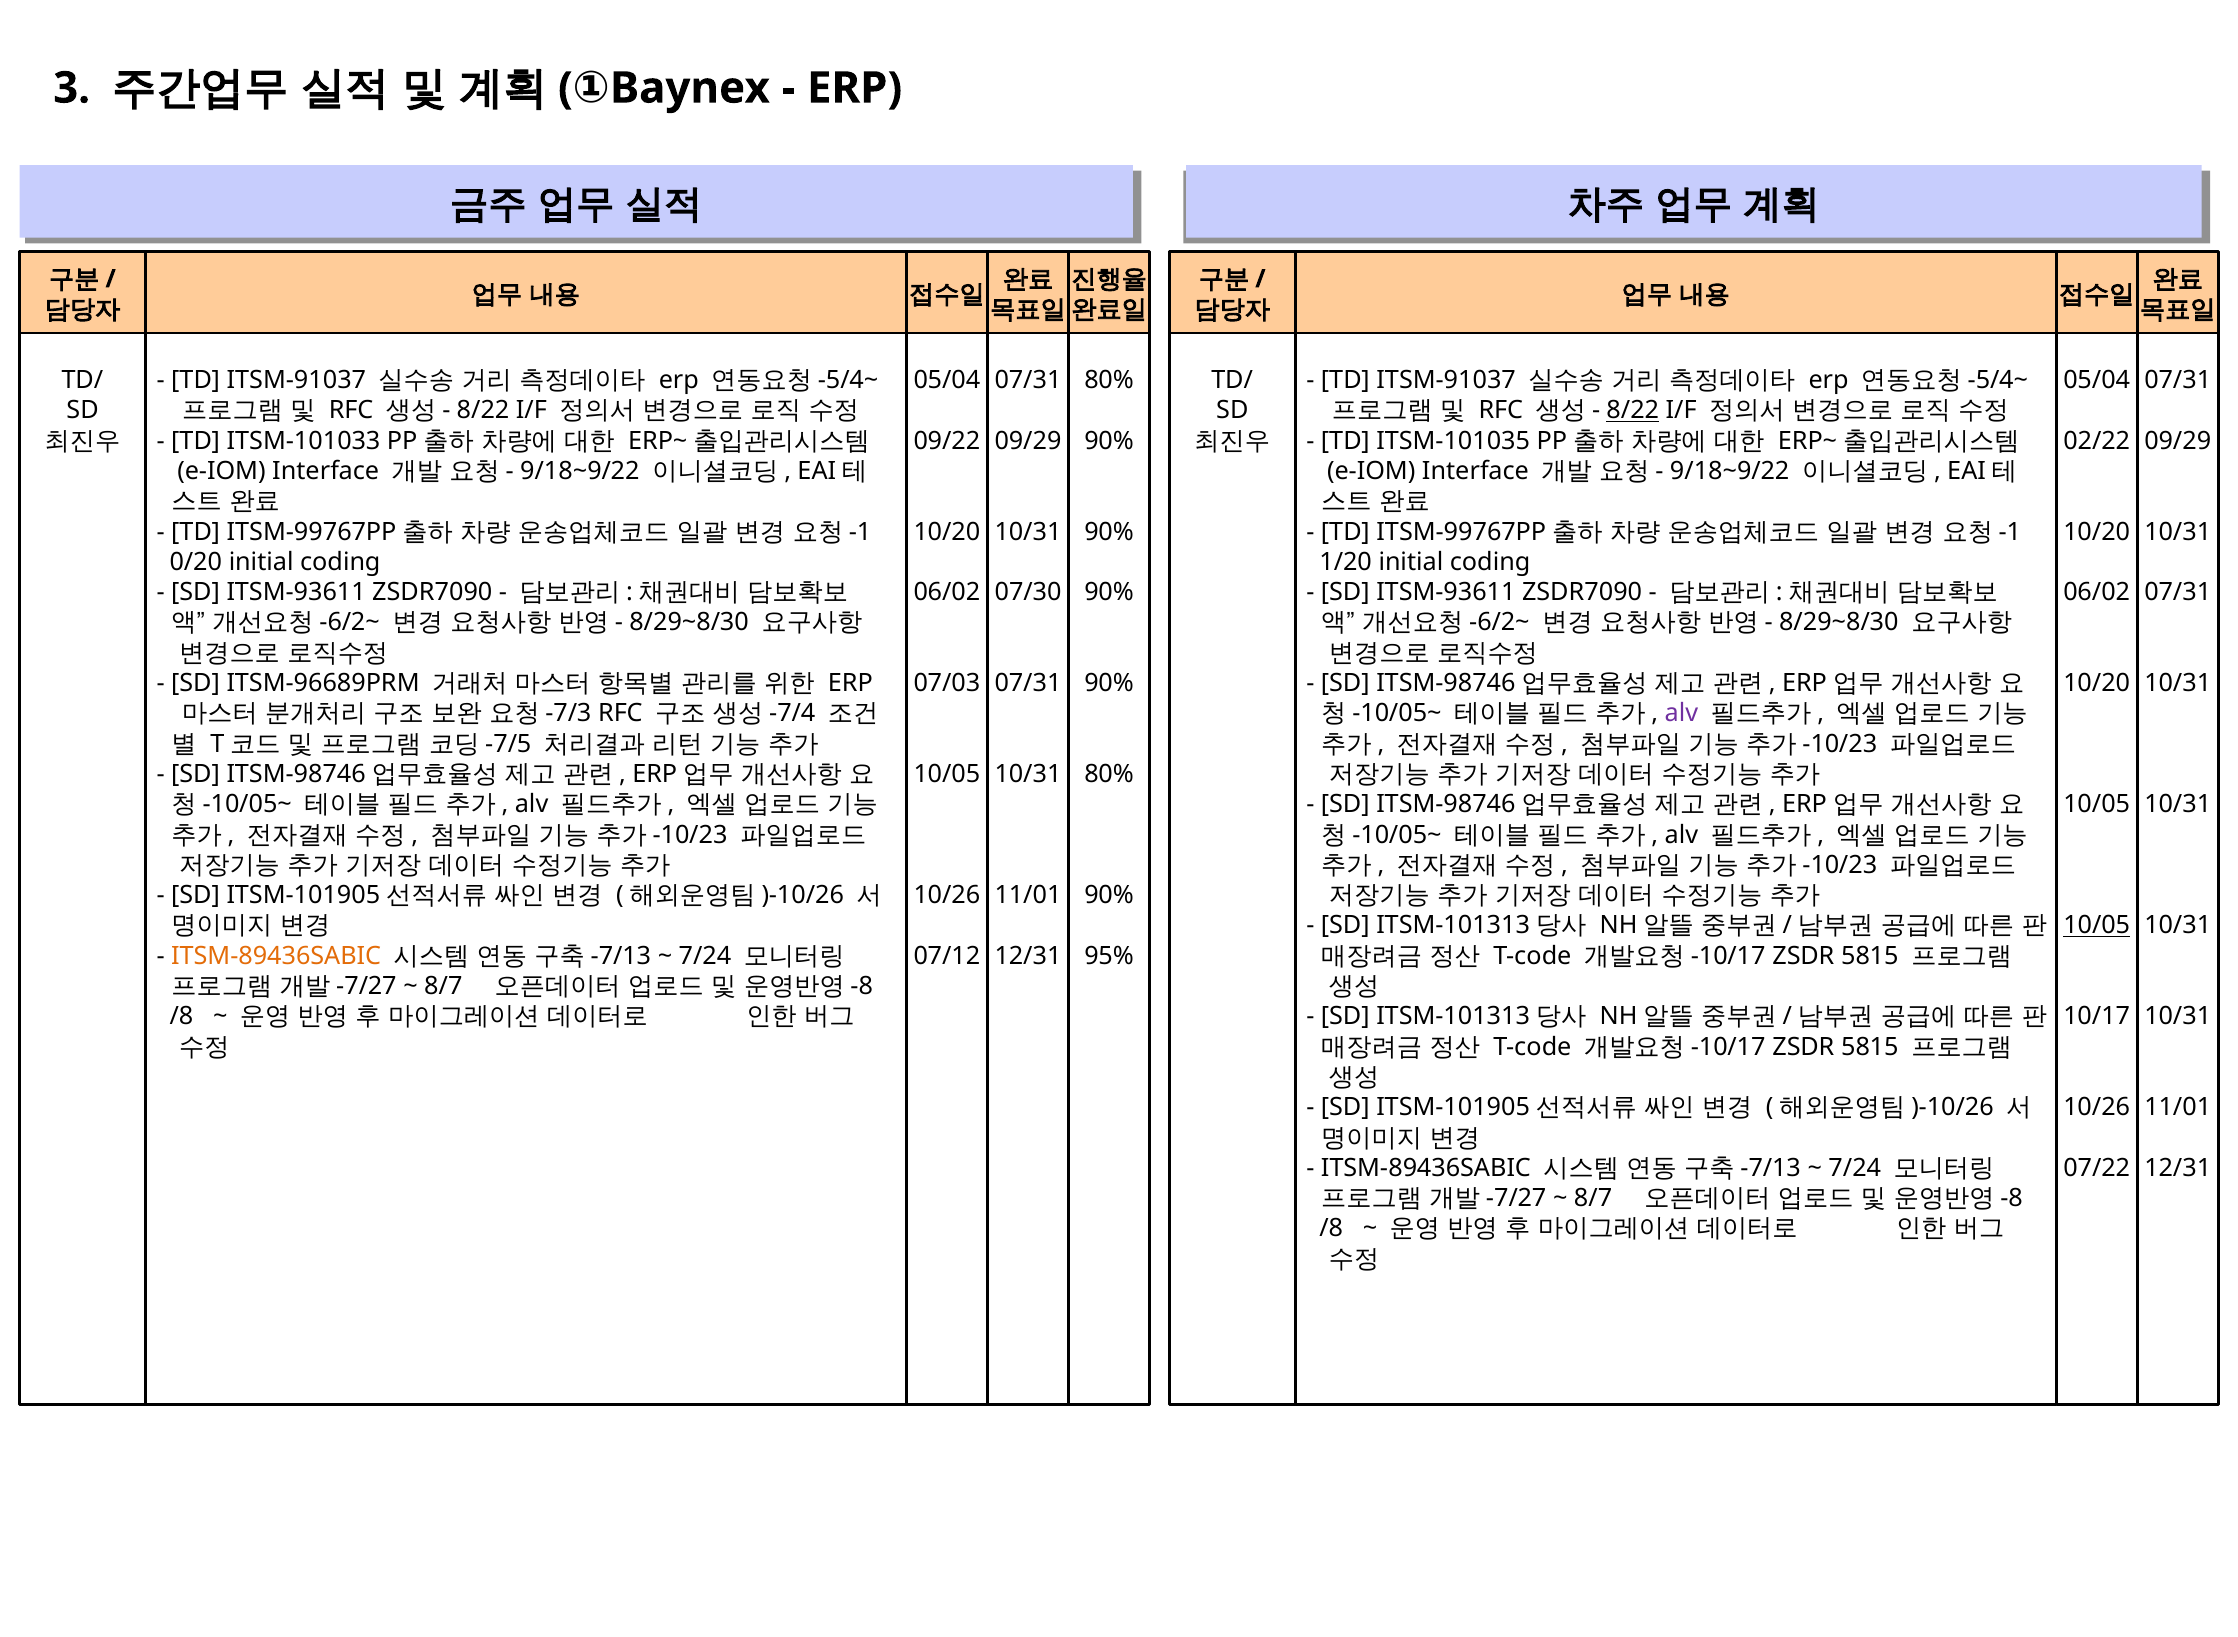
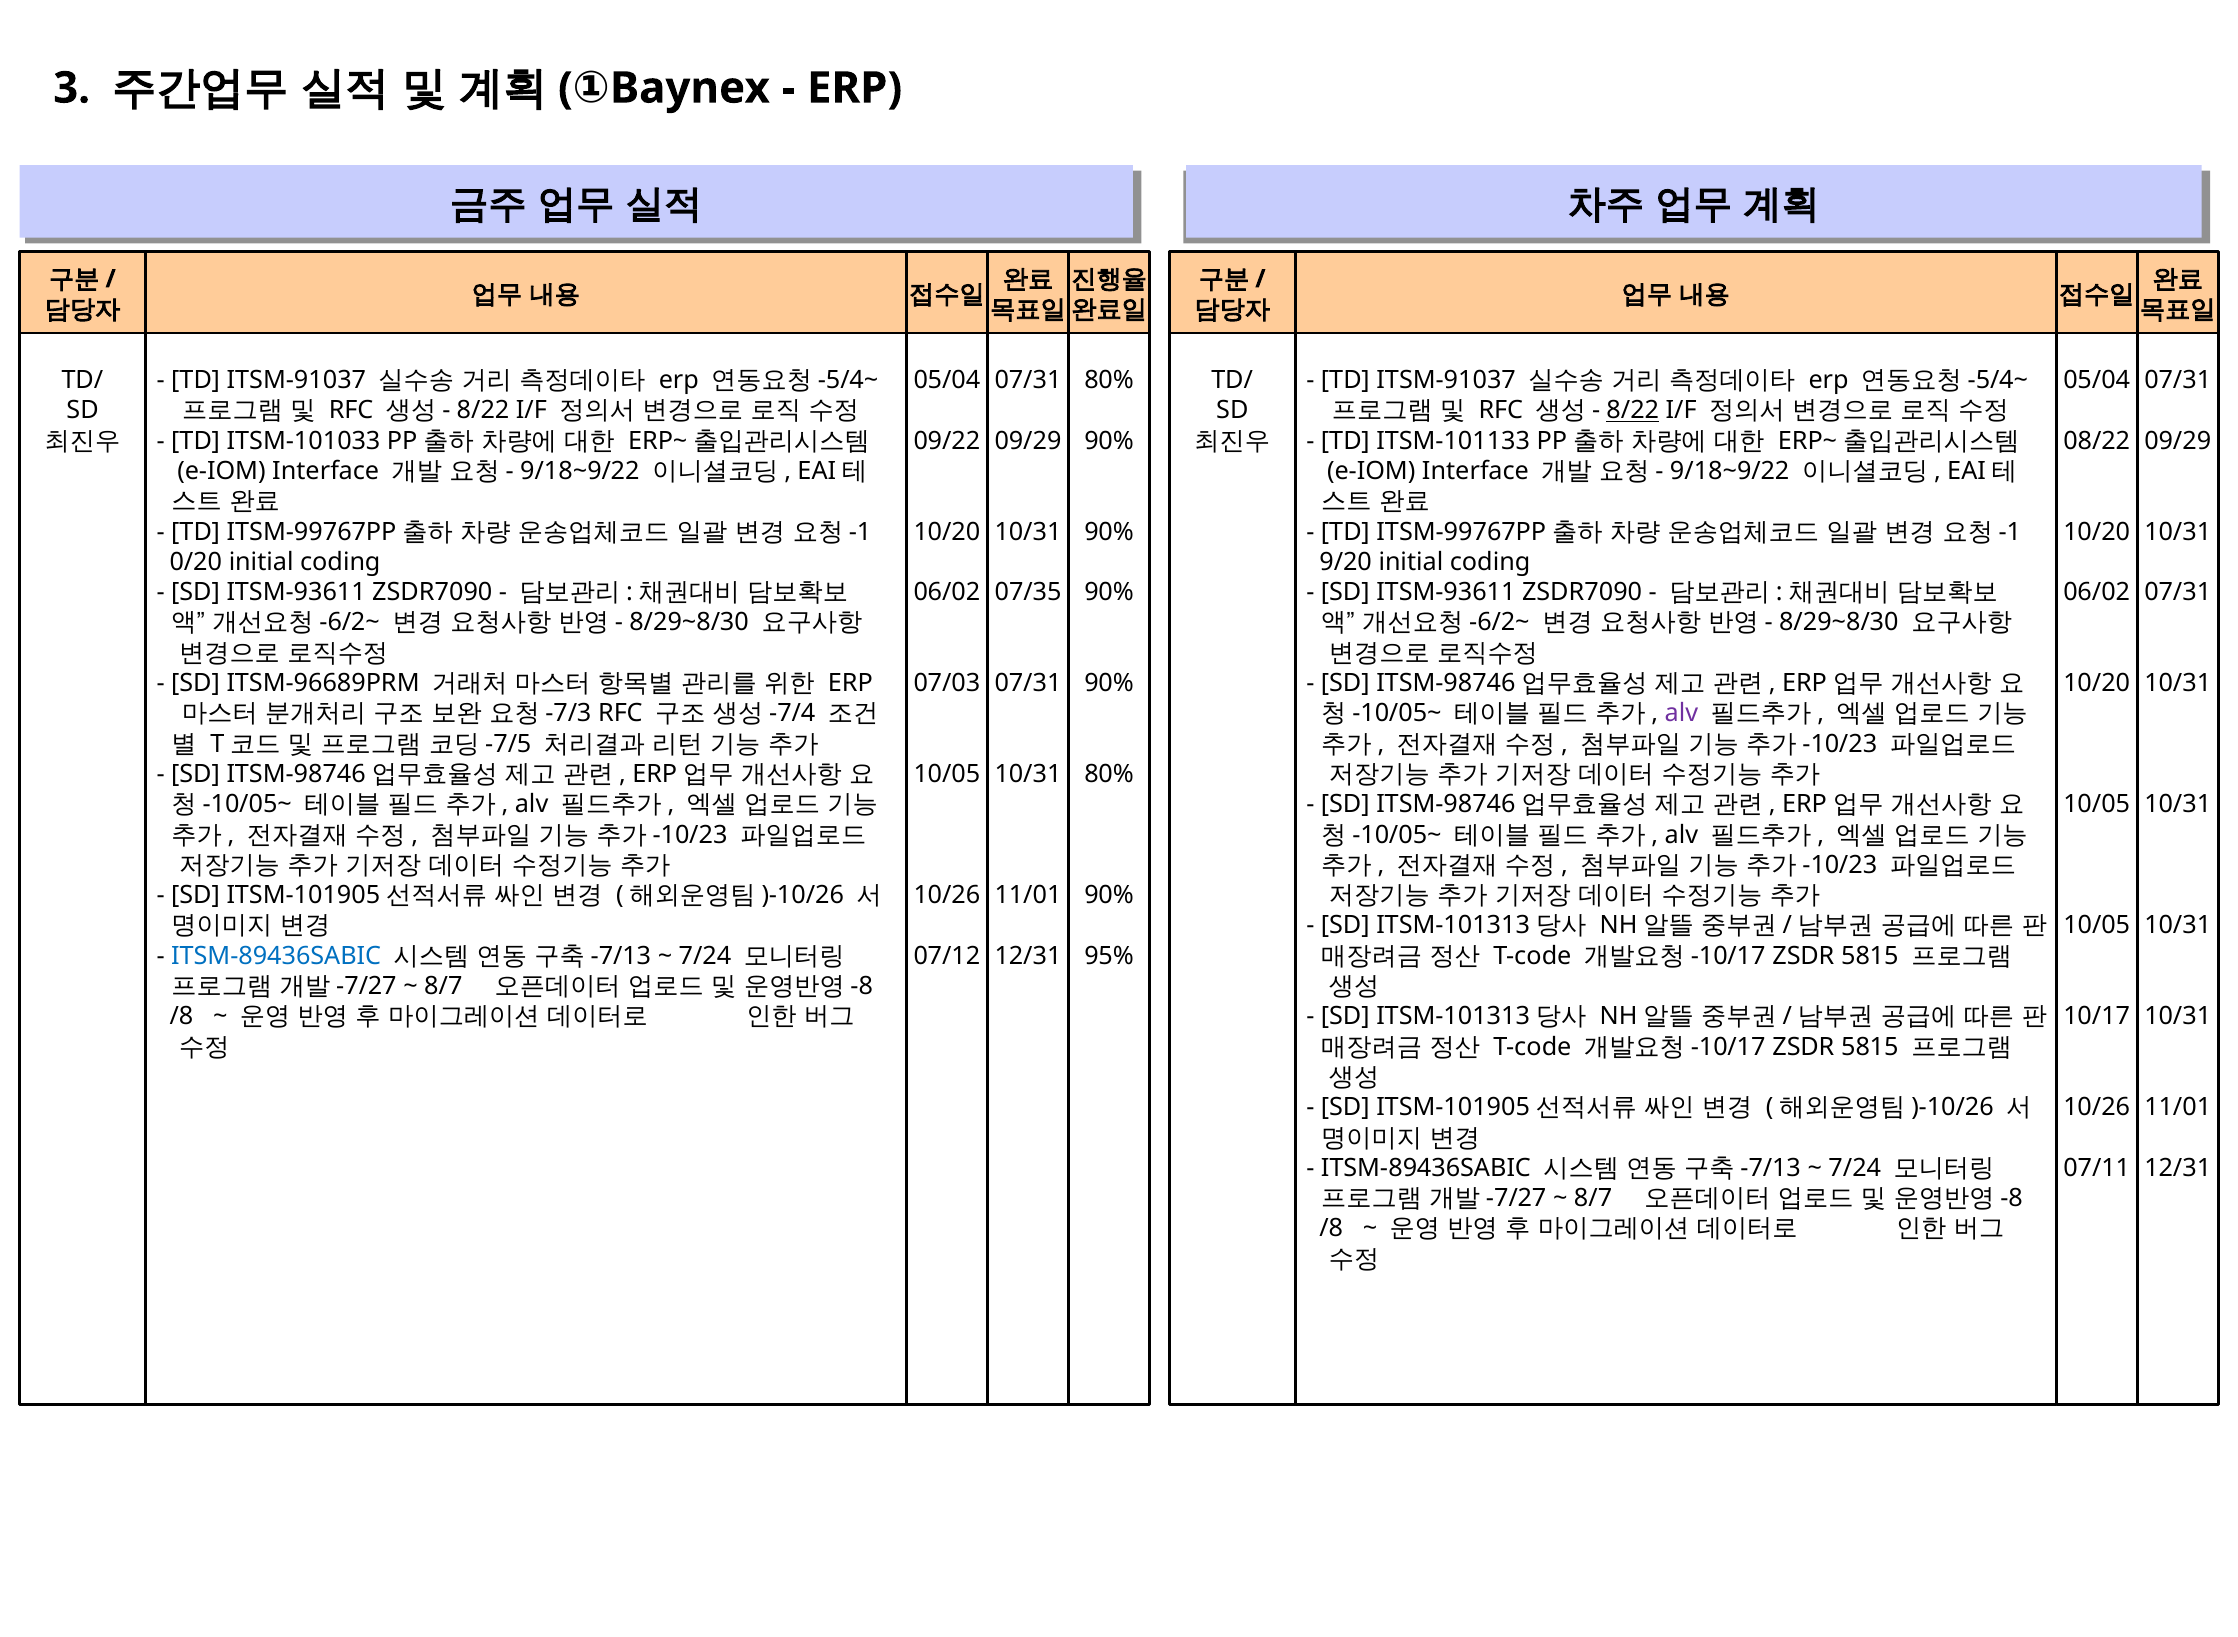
ITSM-101035: ITSM-101035 -> ITSM-101133 (1453, 441)
02/22: 02/22 -> 08/22 (2097, 441)
1/20: 1/20 -> 9/20 (1346, 562)
07/30: 07/30 -> 07/35 (1028, 592)
10/05 underline: present -> none (2097, 925)
ITSM-89436SABIC colour: orange -> blue (276, 956)
07/22: 07/22 -> 07/11 (2097, 1168)
